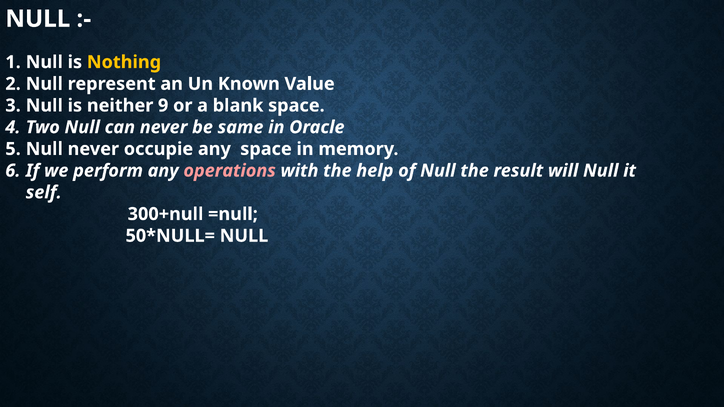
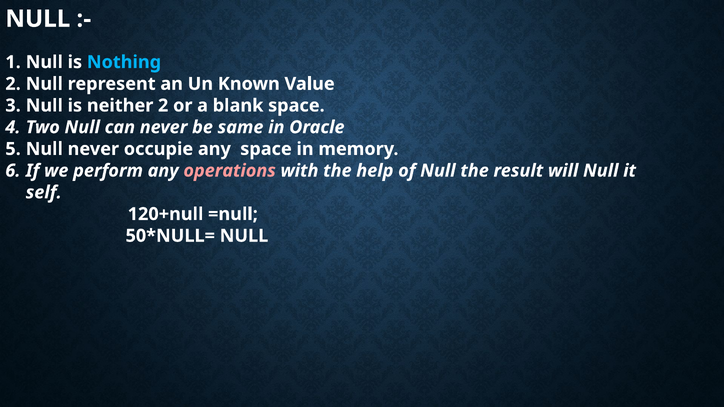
Nothing colour: yellow -> light blue (124, 62)
neither 9: 9 -> 2 (163, 106)
300+null: 300+null -> 120+null (166, 214)
